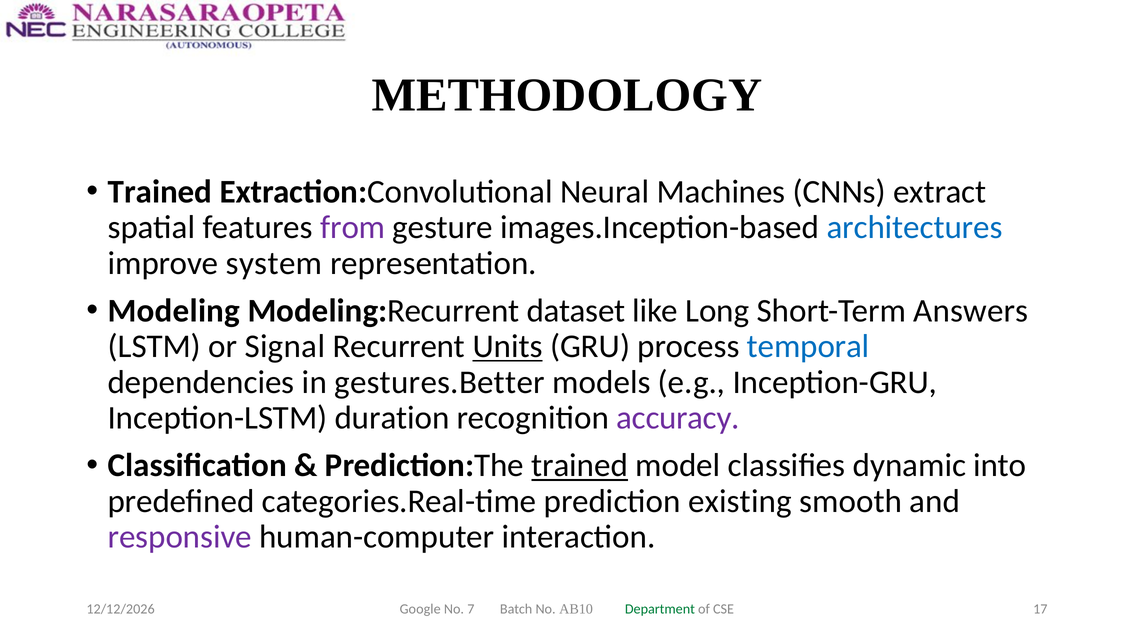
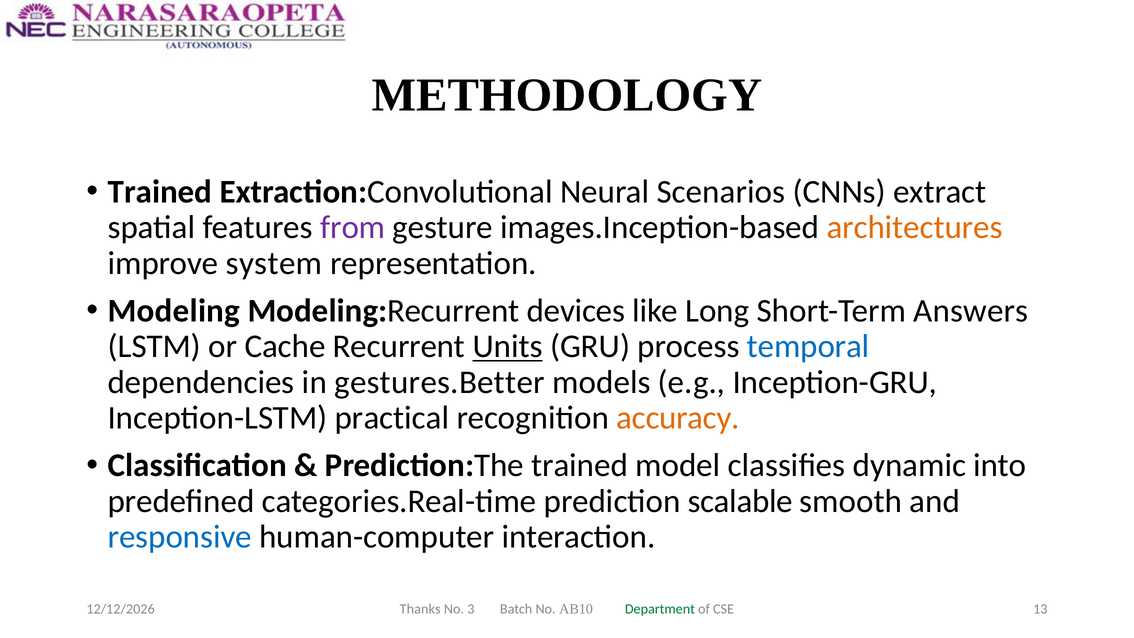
Machines: Machines -> Scenarios (721, 192)
architectures colour: blue -> orange (915, 227)
dataset: dataset -> devices (576, 311)
Signal: Signal -> Cache (285, 346)
duration: duration -> practical (392, 418)
accuracy colour: purple -> orange (678, 418)
trained underline: present -> none (580, 465)
existing: existing -> scalable (740, 501)
responsive colour: purple -> blue (180, 537)
17: 17 -> 13 (1040, 609)
Google: Google -> Thanks (420, 609)
7: 7 -> 3 (471, 609)
